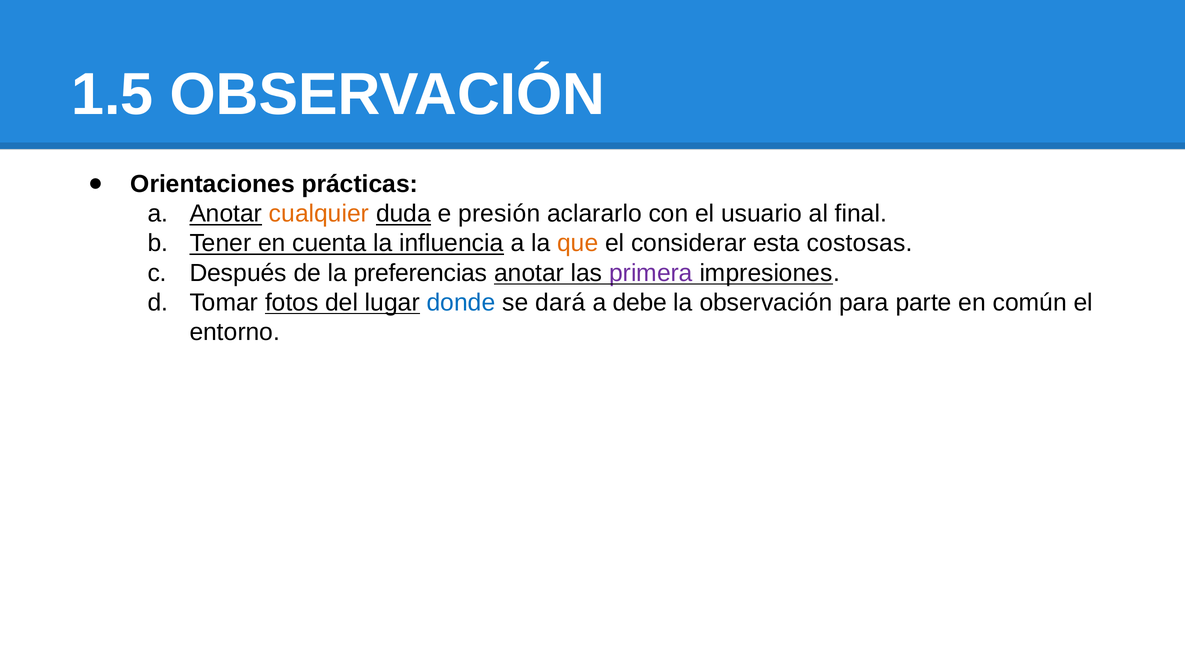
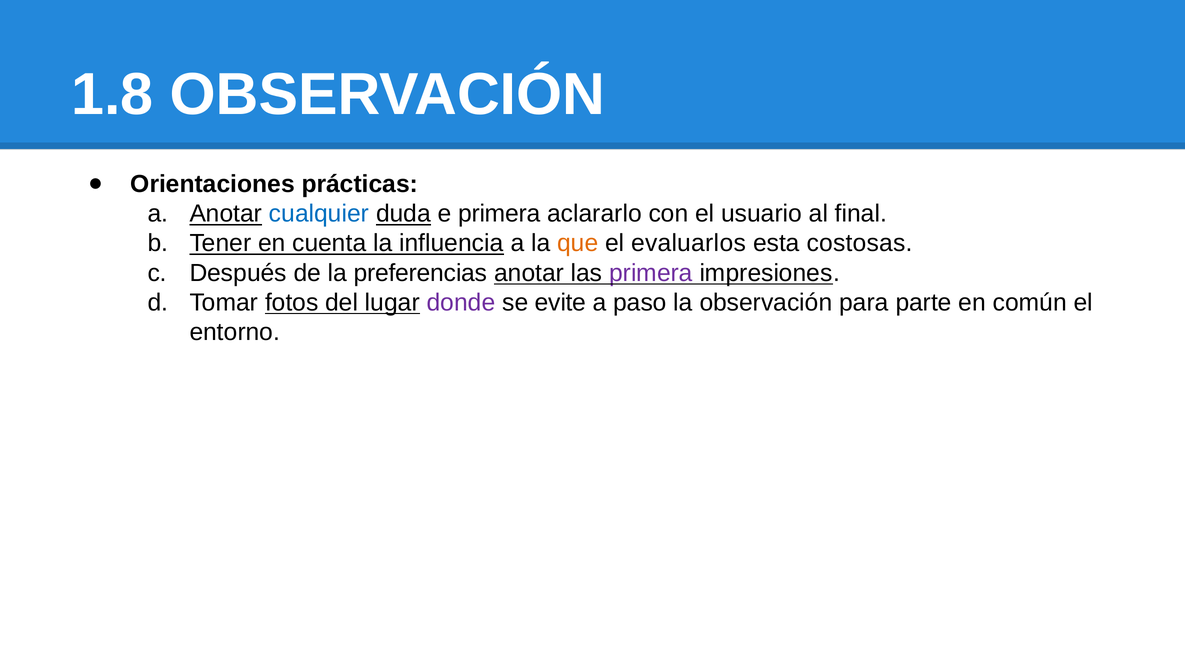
1.5: 1.5 -> 1.8 (112, 95)
cualquier colour: orange -> blue (319, 214)
e presión: presión -> primera (499, 214)
considerar: considerar -> evaluarlos (689, 243)
donde colour: blue -> purple (461, 302)
dará: dará -> evite (561, 302)
debe: debe -> paso (640, 302)
